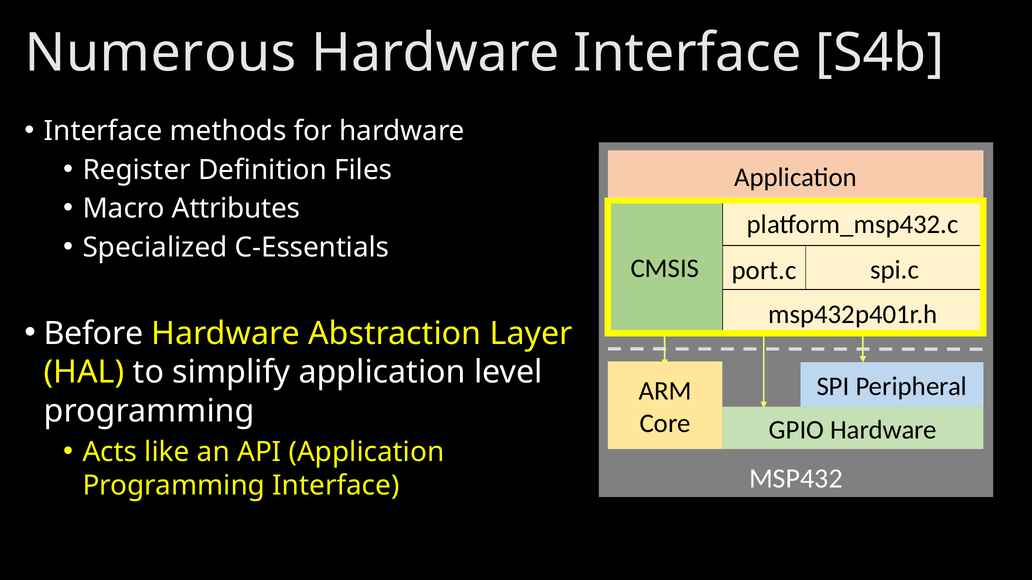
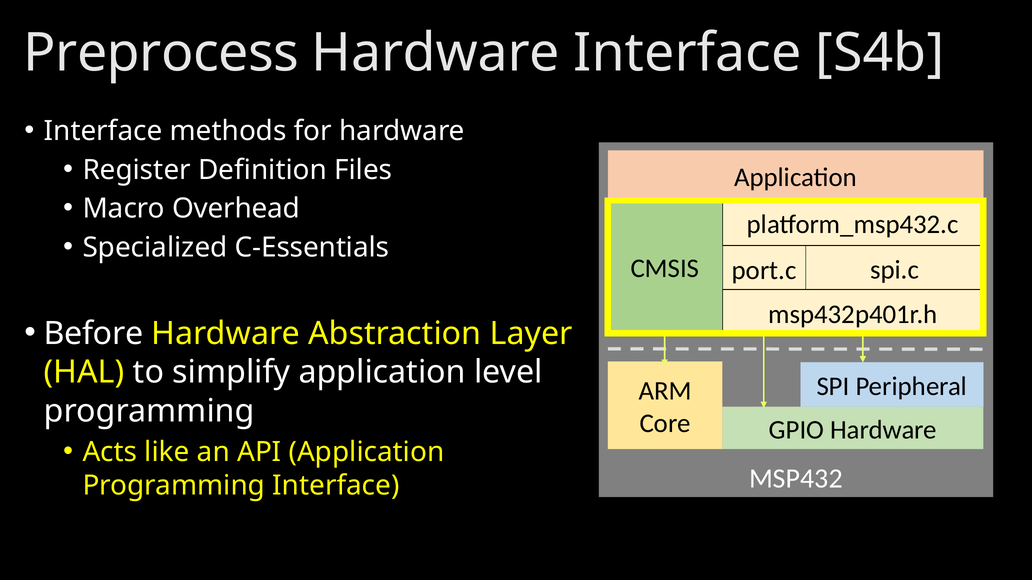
Numerous: Numerous -> Preprocess (161, 53)
Attributes: Attributes -> Overhead (236, 209)
